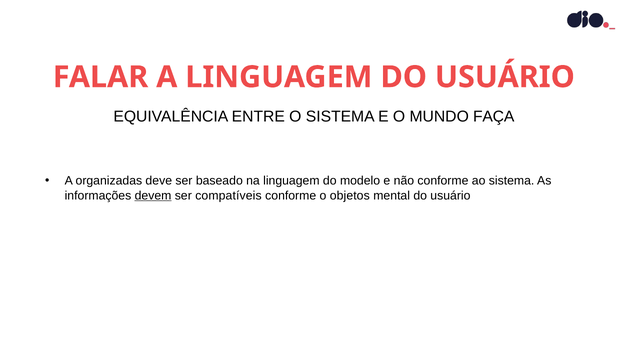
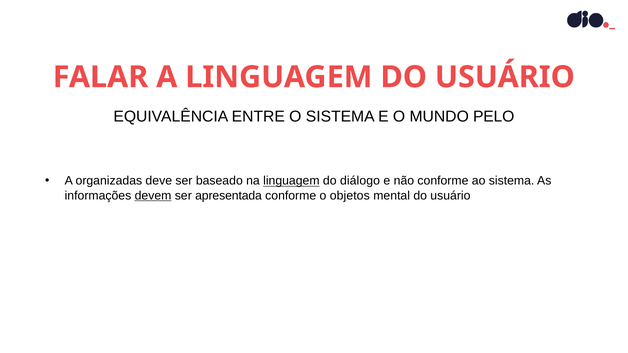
FAÇA: FAÇA -> PELO (494, 117)
linguagem underline: none -> present (291, 181)
modelo: modelo -> diálogo (360, 181)
compatíveis: compatíveis -> apresentada (229, 196)
